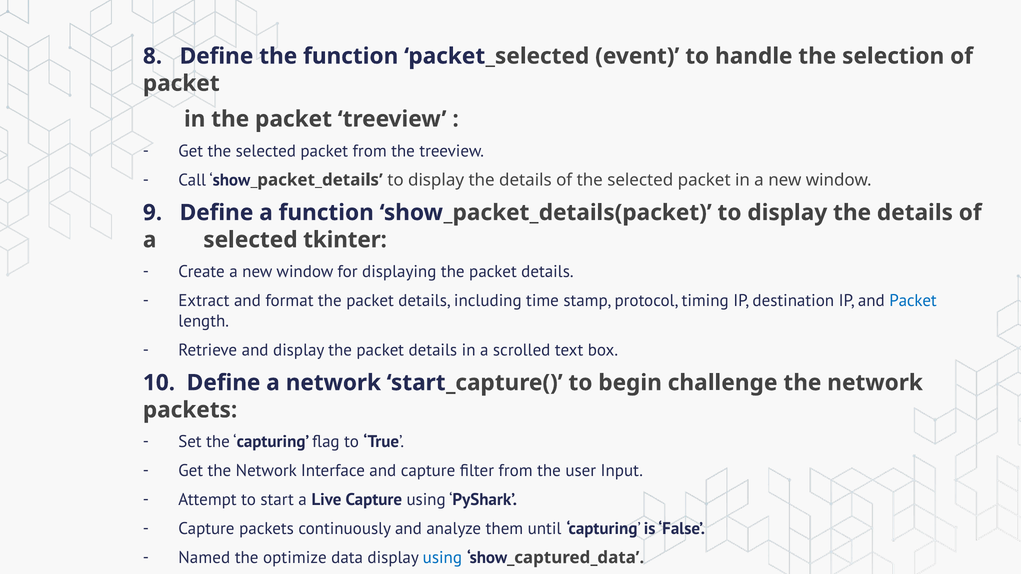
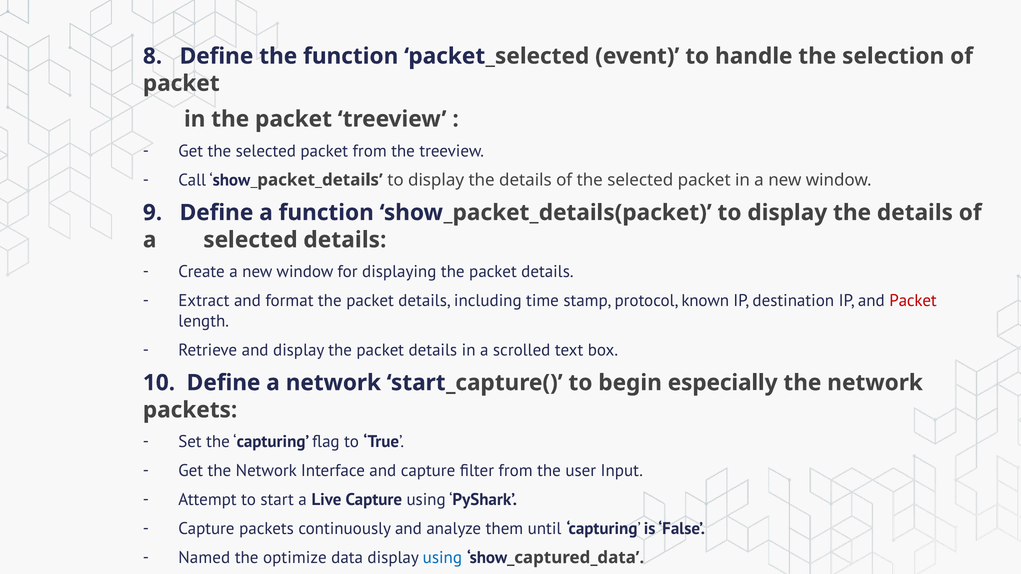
selected tkinter: tkinter -> details (345, 240)
timing: timing -> known (705, 301)
Packet colour: blue -> red (913, 301)
challenge: challenge -> especially (723, 383)
